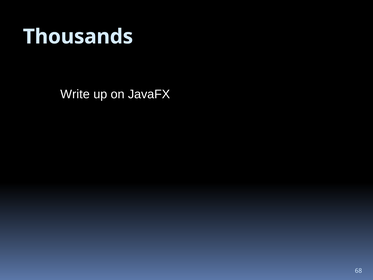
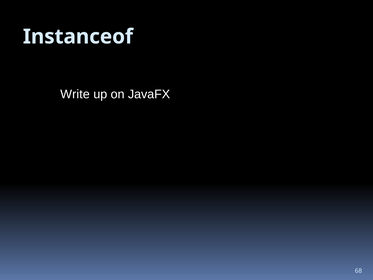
Thousands: Thousands -> Instanceof (78, 37)
